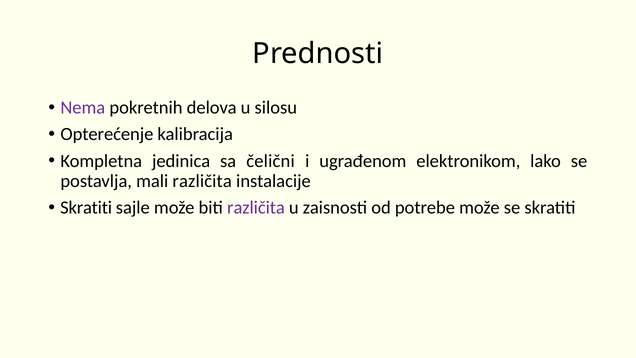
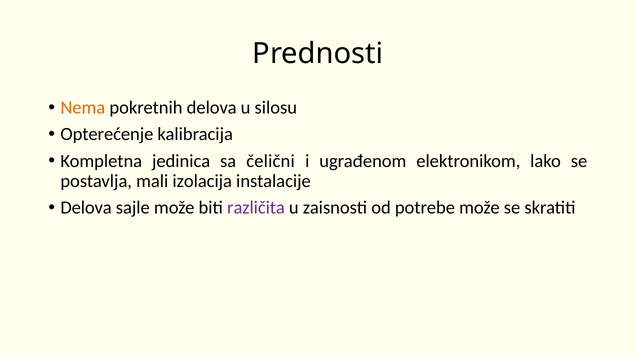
Nema colour: purple -> orange (83, 108)
mali različita: različita -> izolacija (202, 181)
Skratiti: Skratiti -> Delova (86, 208)
